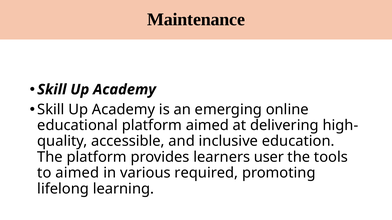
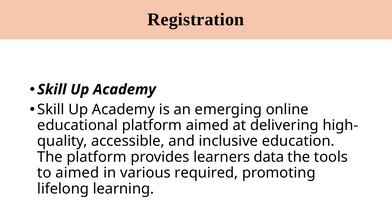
Maintenance: Maintenance -> Registration (196, 20)
user: user -> data (269, 157)
